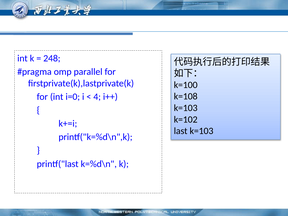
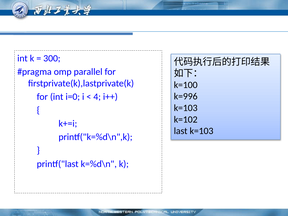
248: 248 -> 300 (52, 58)
k=108: k=108 -> k=996 (186, 96)
